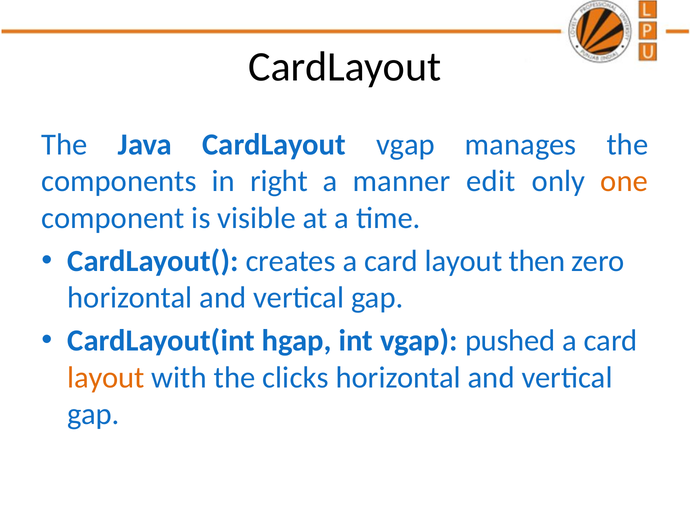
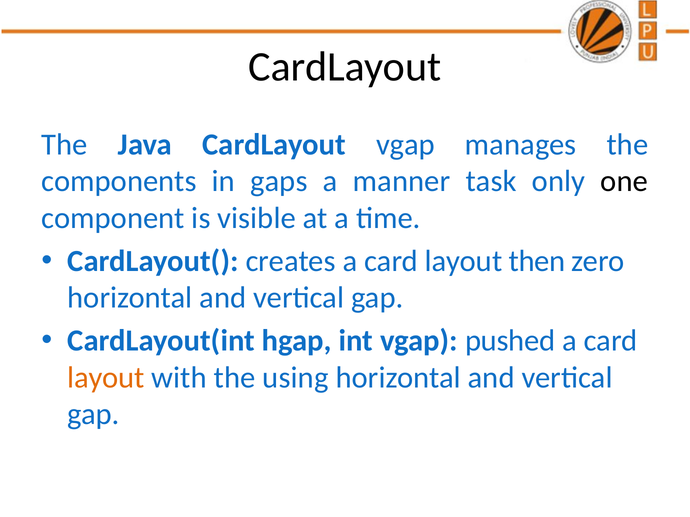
right: right -> gaps (279, 182)
edit: edit -> task (491, 182)
one colour: orange -> black (624, 182)
clicks: clicks -> using (295, 378)
